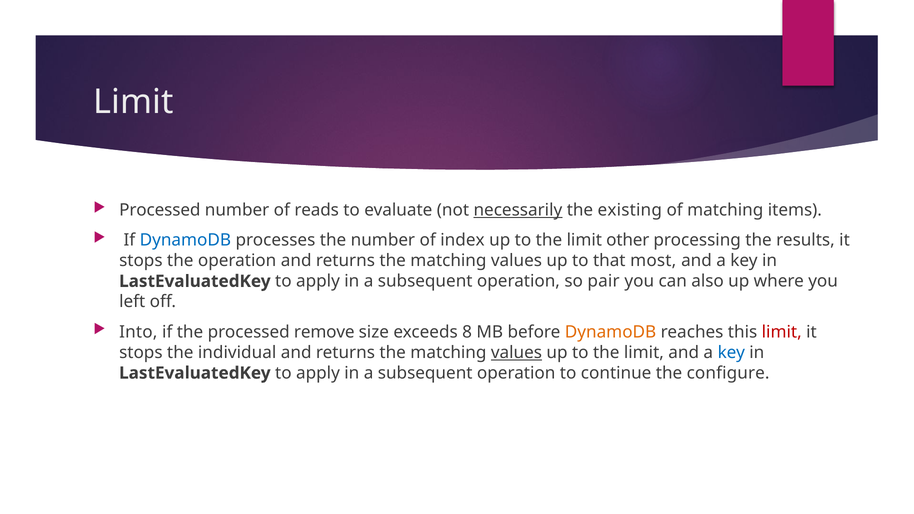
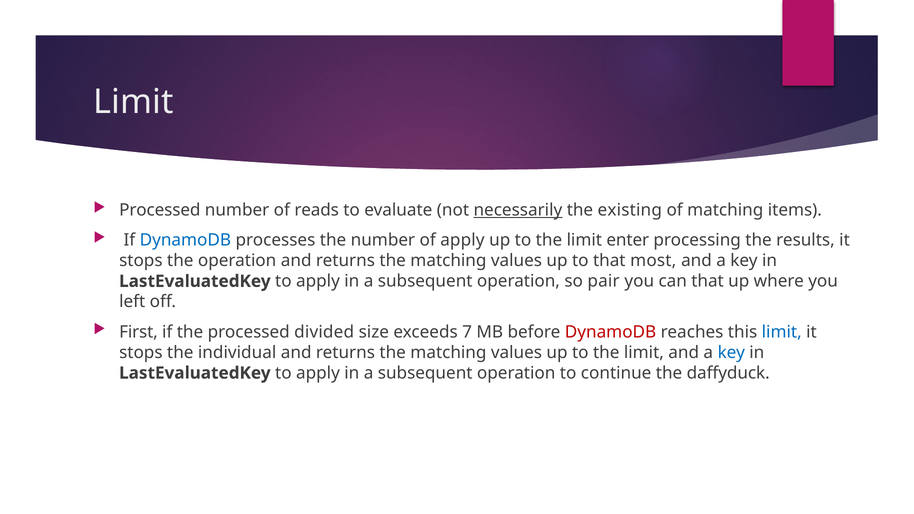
of index: index -> apply (462, 240)
other: other -> enter (628, 240)
can also: also -> that (708, 281)
Into: Into -> First (138, 332)
remove: remove -> divided (324, 332)
8: 8 -> 7 (467, 332)
DynamoDB colour: orange -> red (611, 332)
limit colour: red -> blue (782, 332)
values underline: present -> none (516, 353)
configure: configure -> daffyduck (728, 373)
